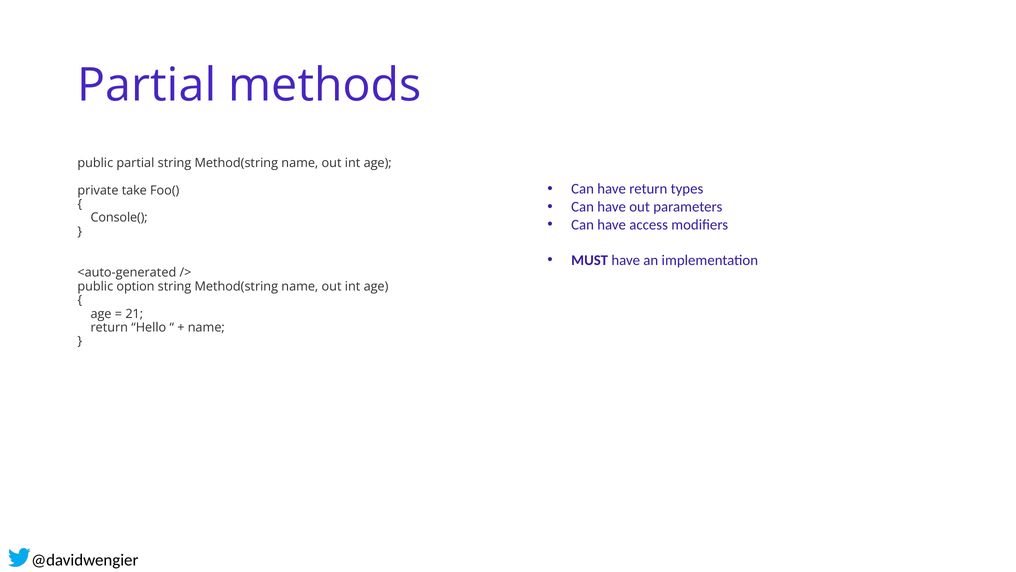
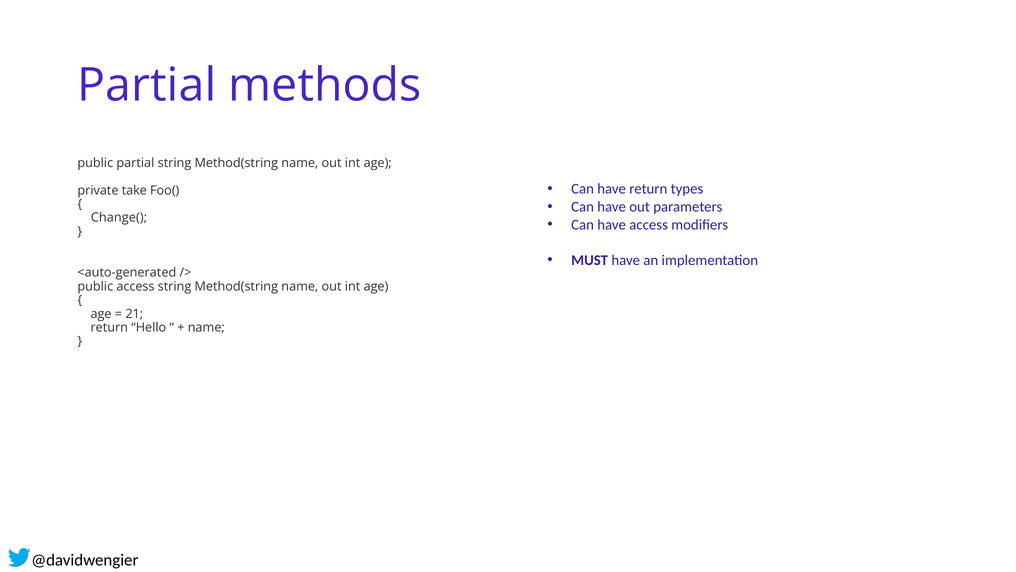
Console(: Console( -> Change( (119, 218)
public option: option -> access (135, 286)
